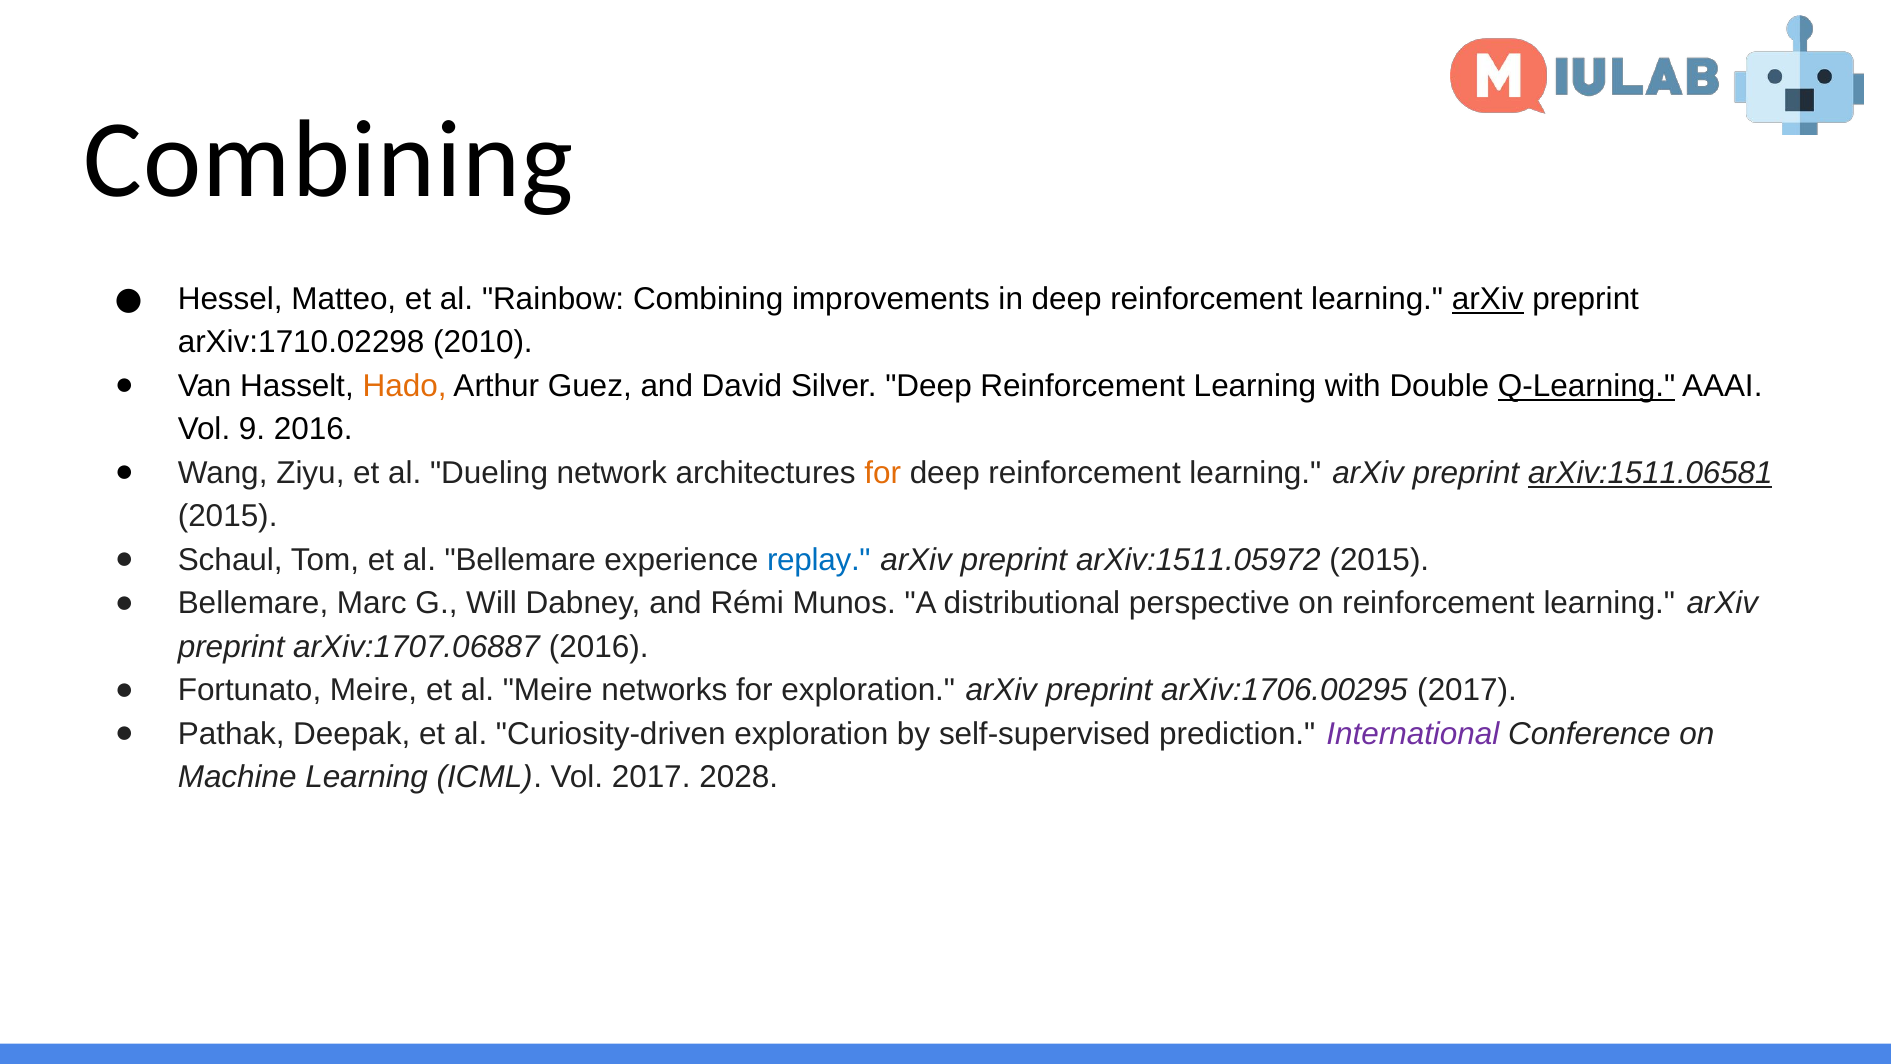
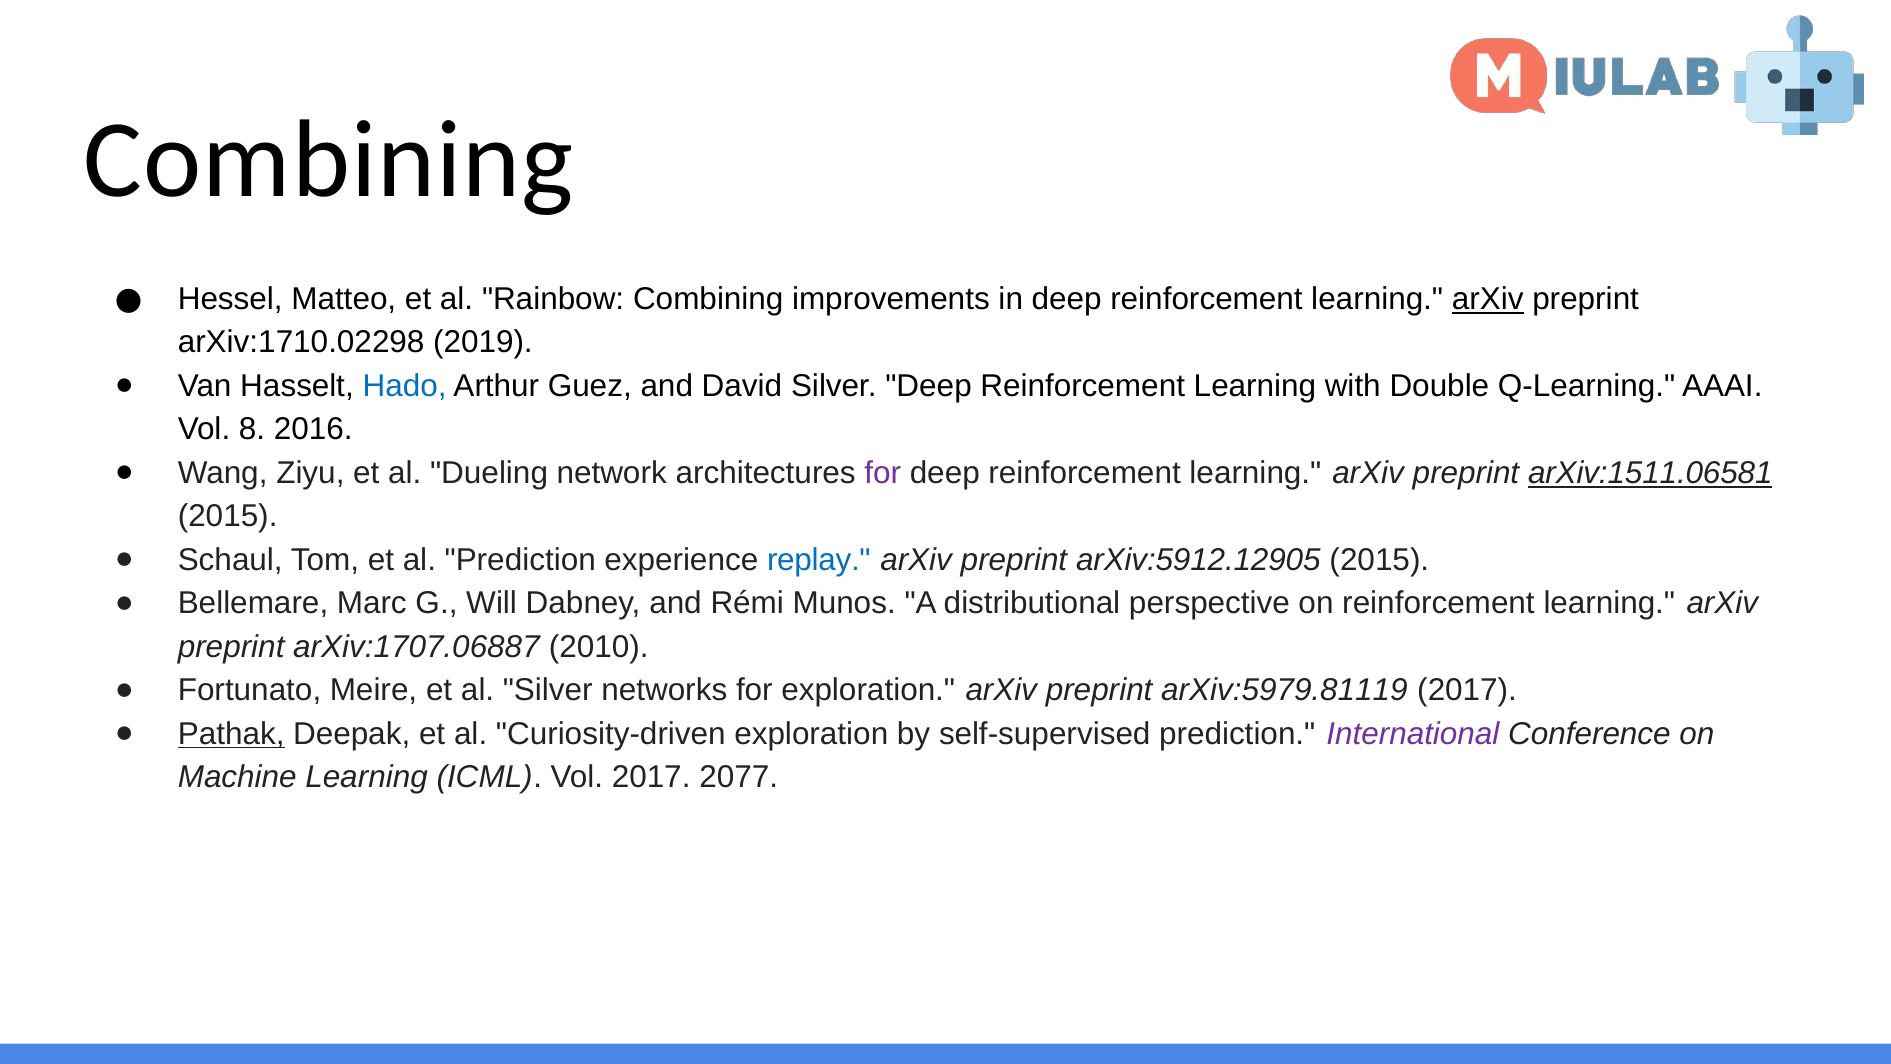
2010: 2010 -> 2019 (483, 342)
Hado colour: orange -> blue (405, 386)
Q-Learning underline: present -> none (1587, 386)
9: 9 -> 8 (252, 429)
for colour: orange -> purple (883, 473)
al Bellemare: Bellemare -> Prediction (520, 560)
arXiv:1511.05972: arXiv:1511.05972 -> arXiv:5912.12905 (1198, 560)
arXiv:1707.06887 2016: 2016 -> 2010 (599, 647)
al Meire: Meire -> Silver (548, 690)
arXiv:1706.00295: arXiv:1706.00295 -> arXiv:5979.81119 (1284, 690)
Pathak underline: none -> present (231, 734)
2028: 2028 -> 2077 (739, 777)
